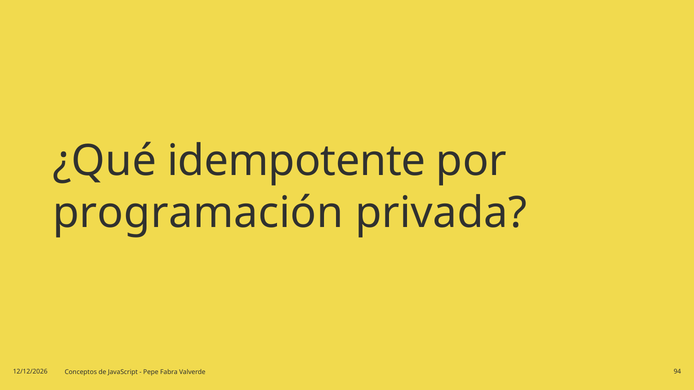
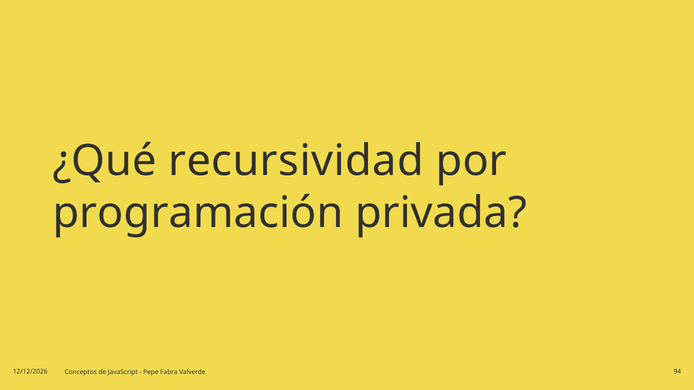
idempotente: idempotente -> recursividad (296, 161)
